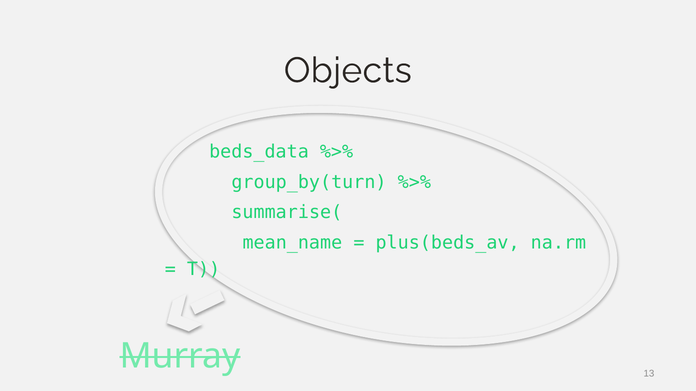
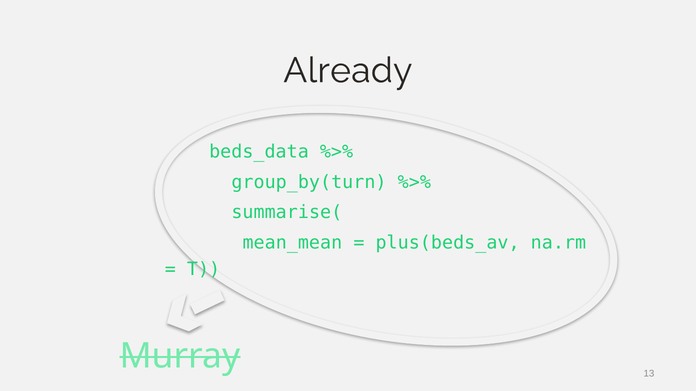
Objects: Objects -> Already (348, 71)
mean_name: mean_name -> mean_mean (292, 243)
